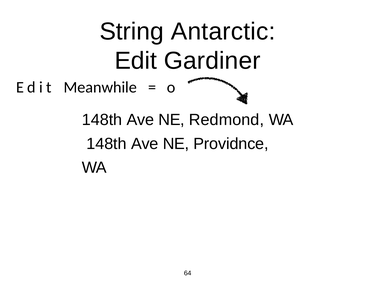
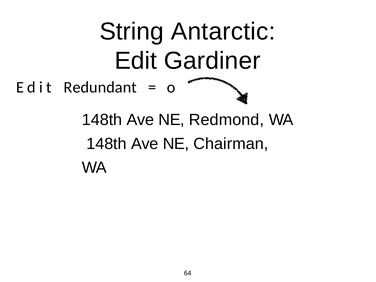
Meanwhile: Meanwhile -> Redundant (100, 87)
Providnce: Providnce -> Chairman (231, 144)
